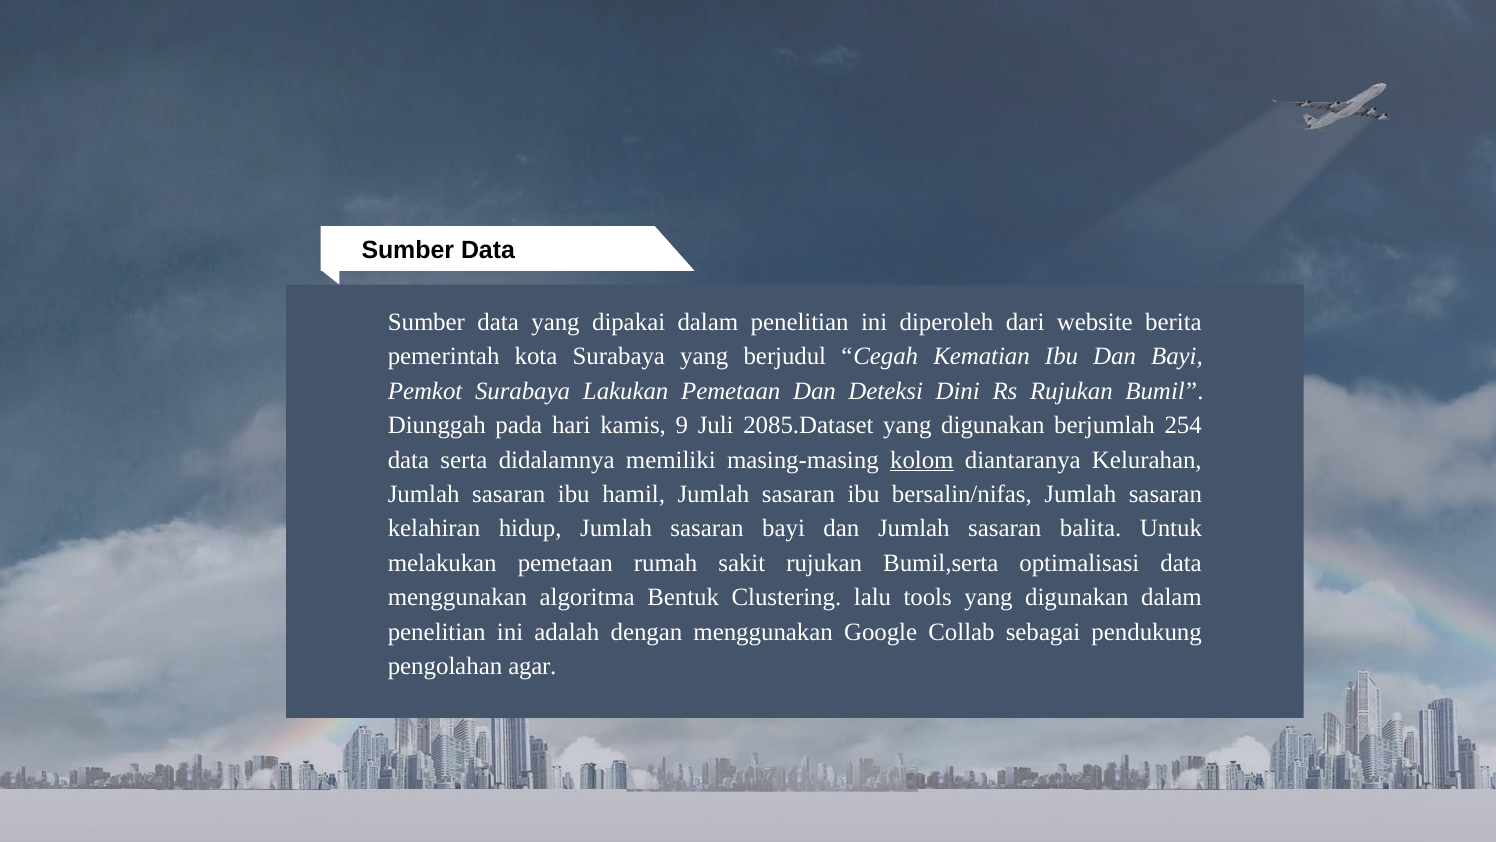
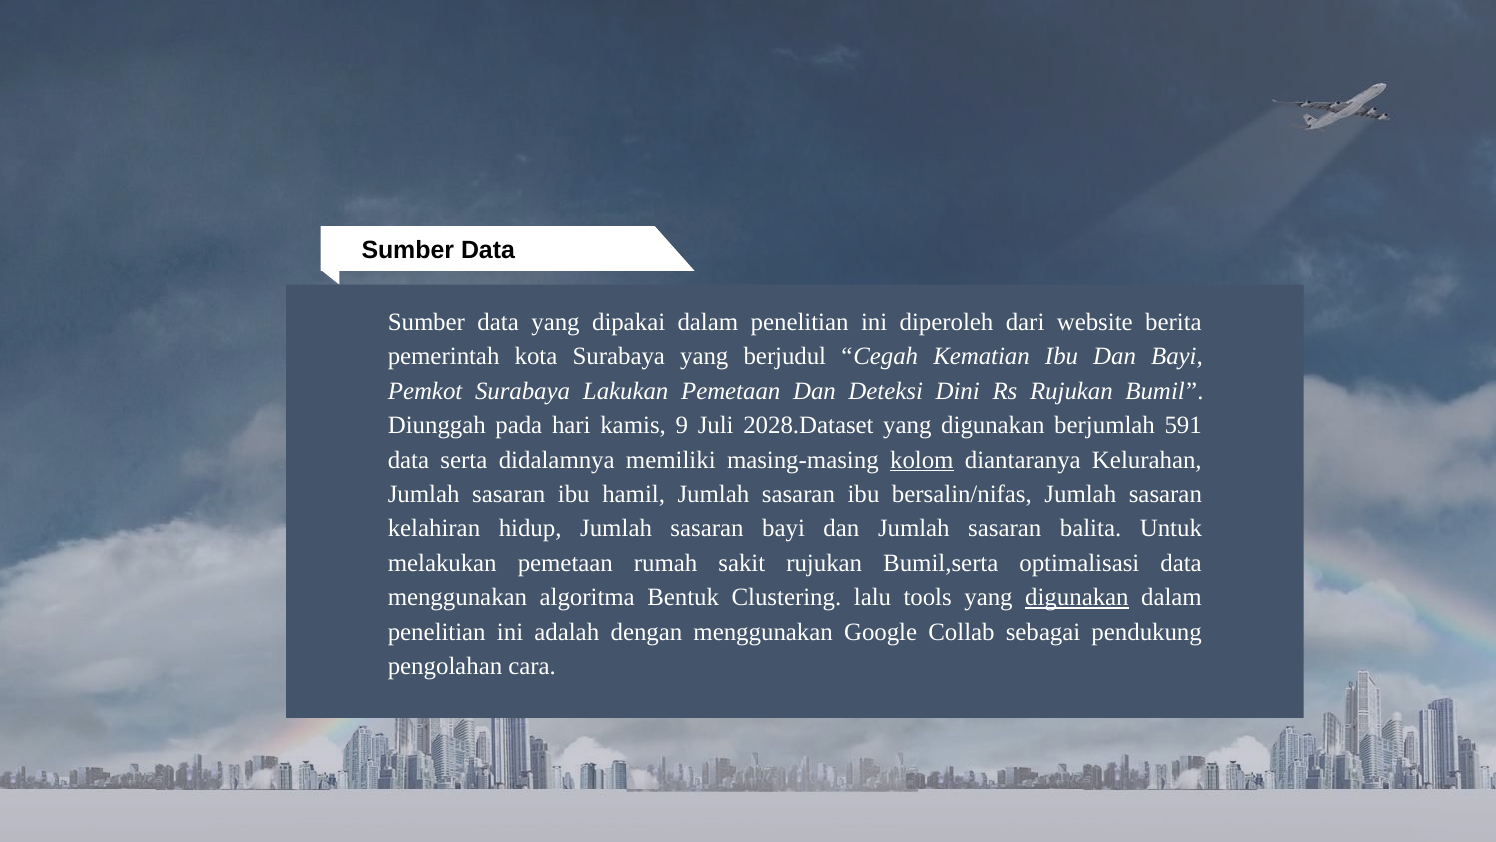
2085.Dataset: 2085.Dataset -> 2028.Dataset (808, 425)
254: 254 -> 591 (1183, 425)
digunakan underline: none -> present (1077, 597)
agar: agar -> cara (532, 666)
